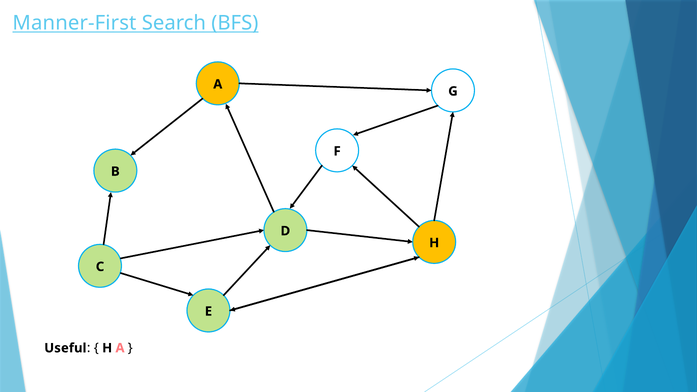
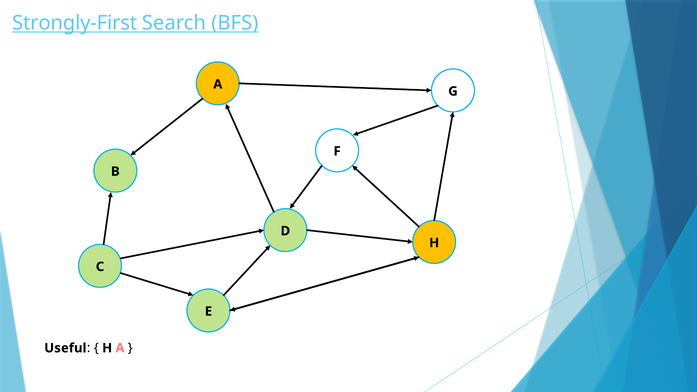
Manner-First: Manner-First -> Strongly-First (75, 23)
